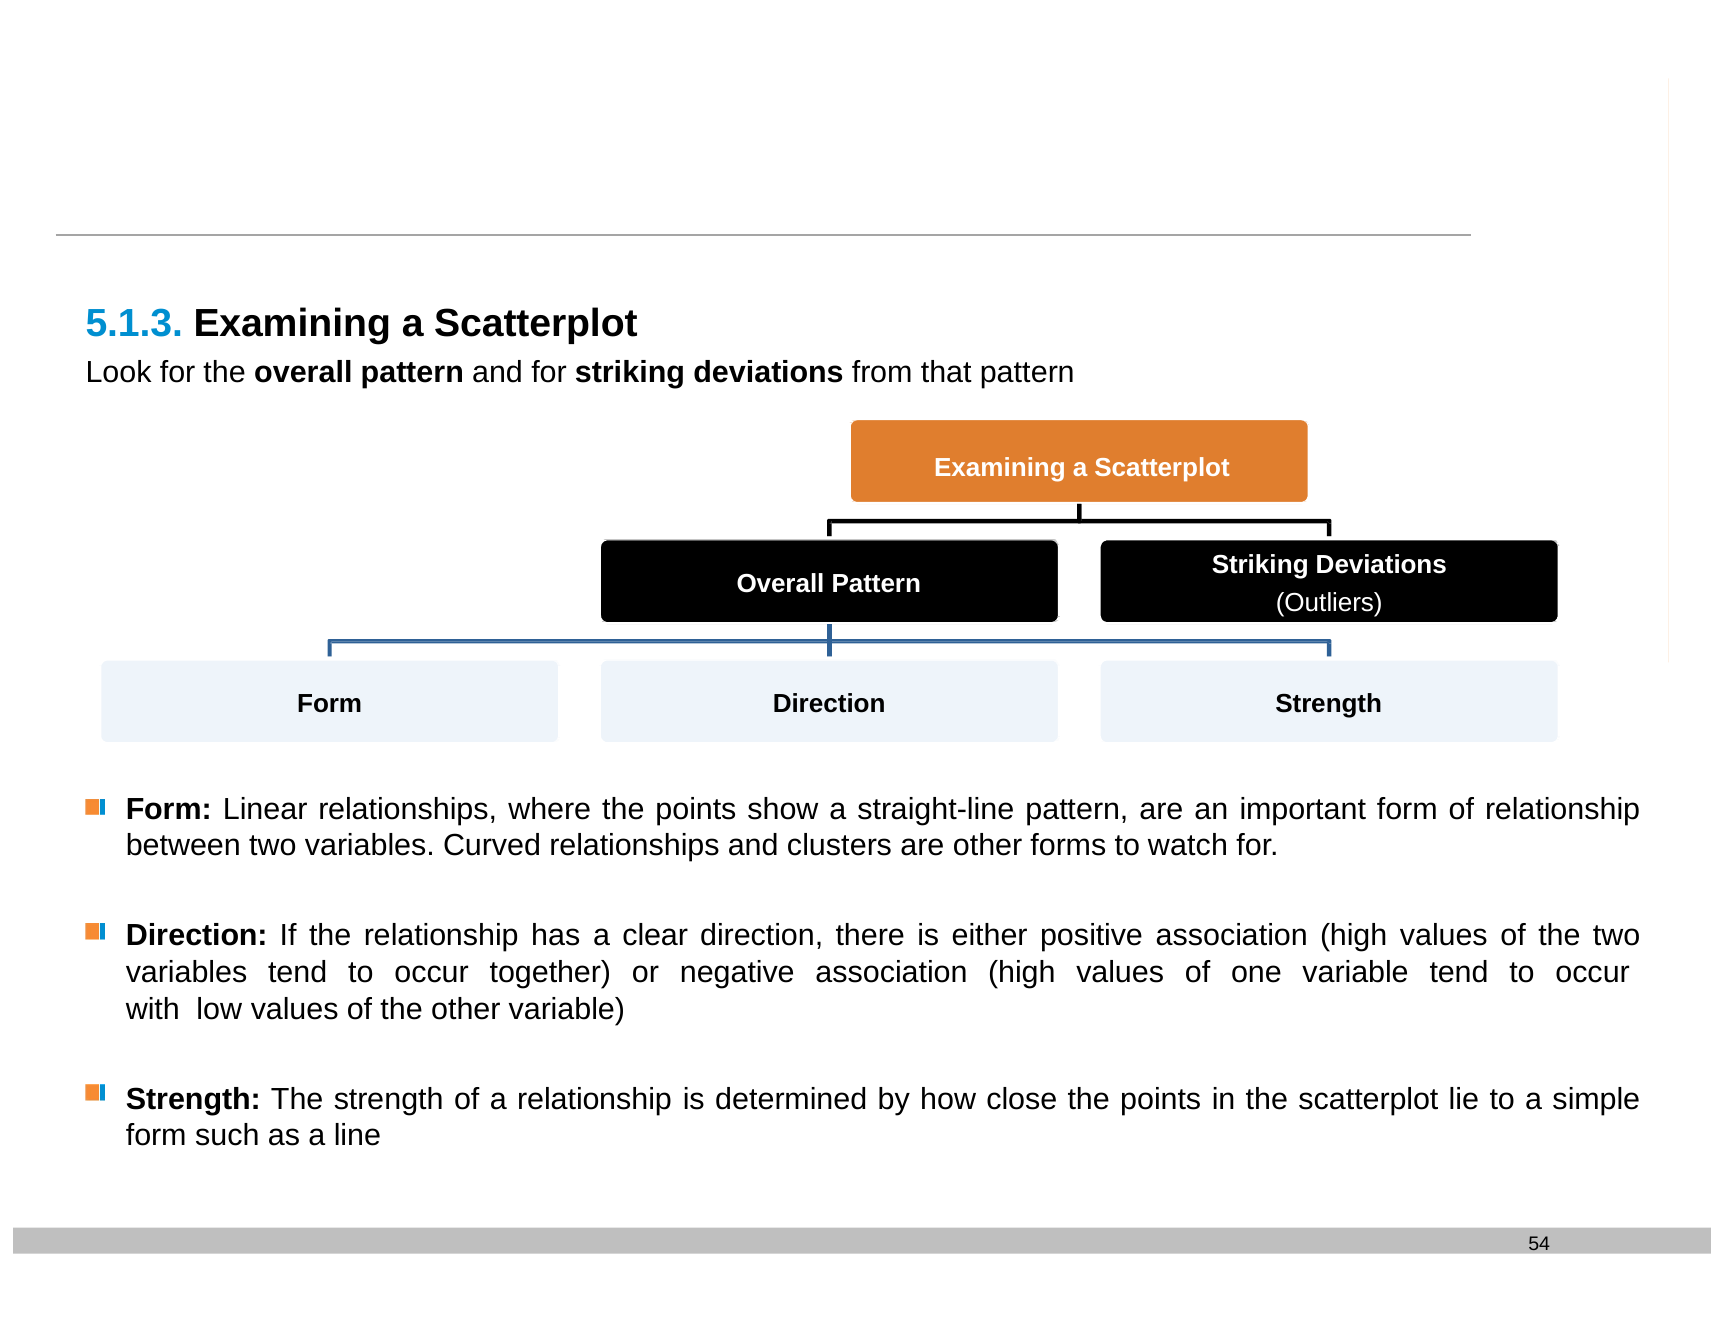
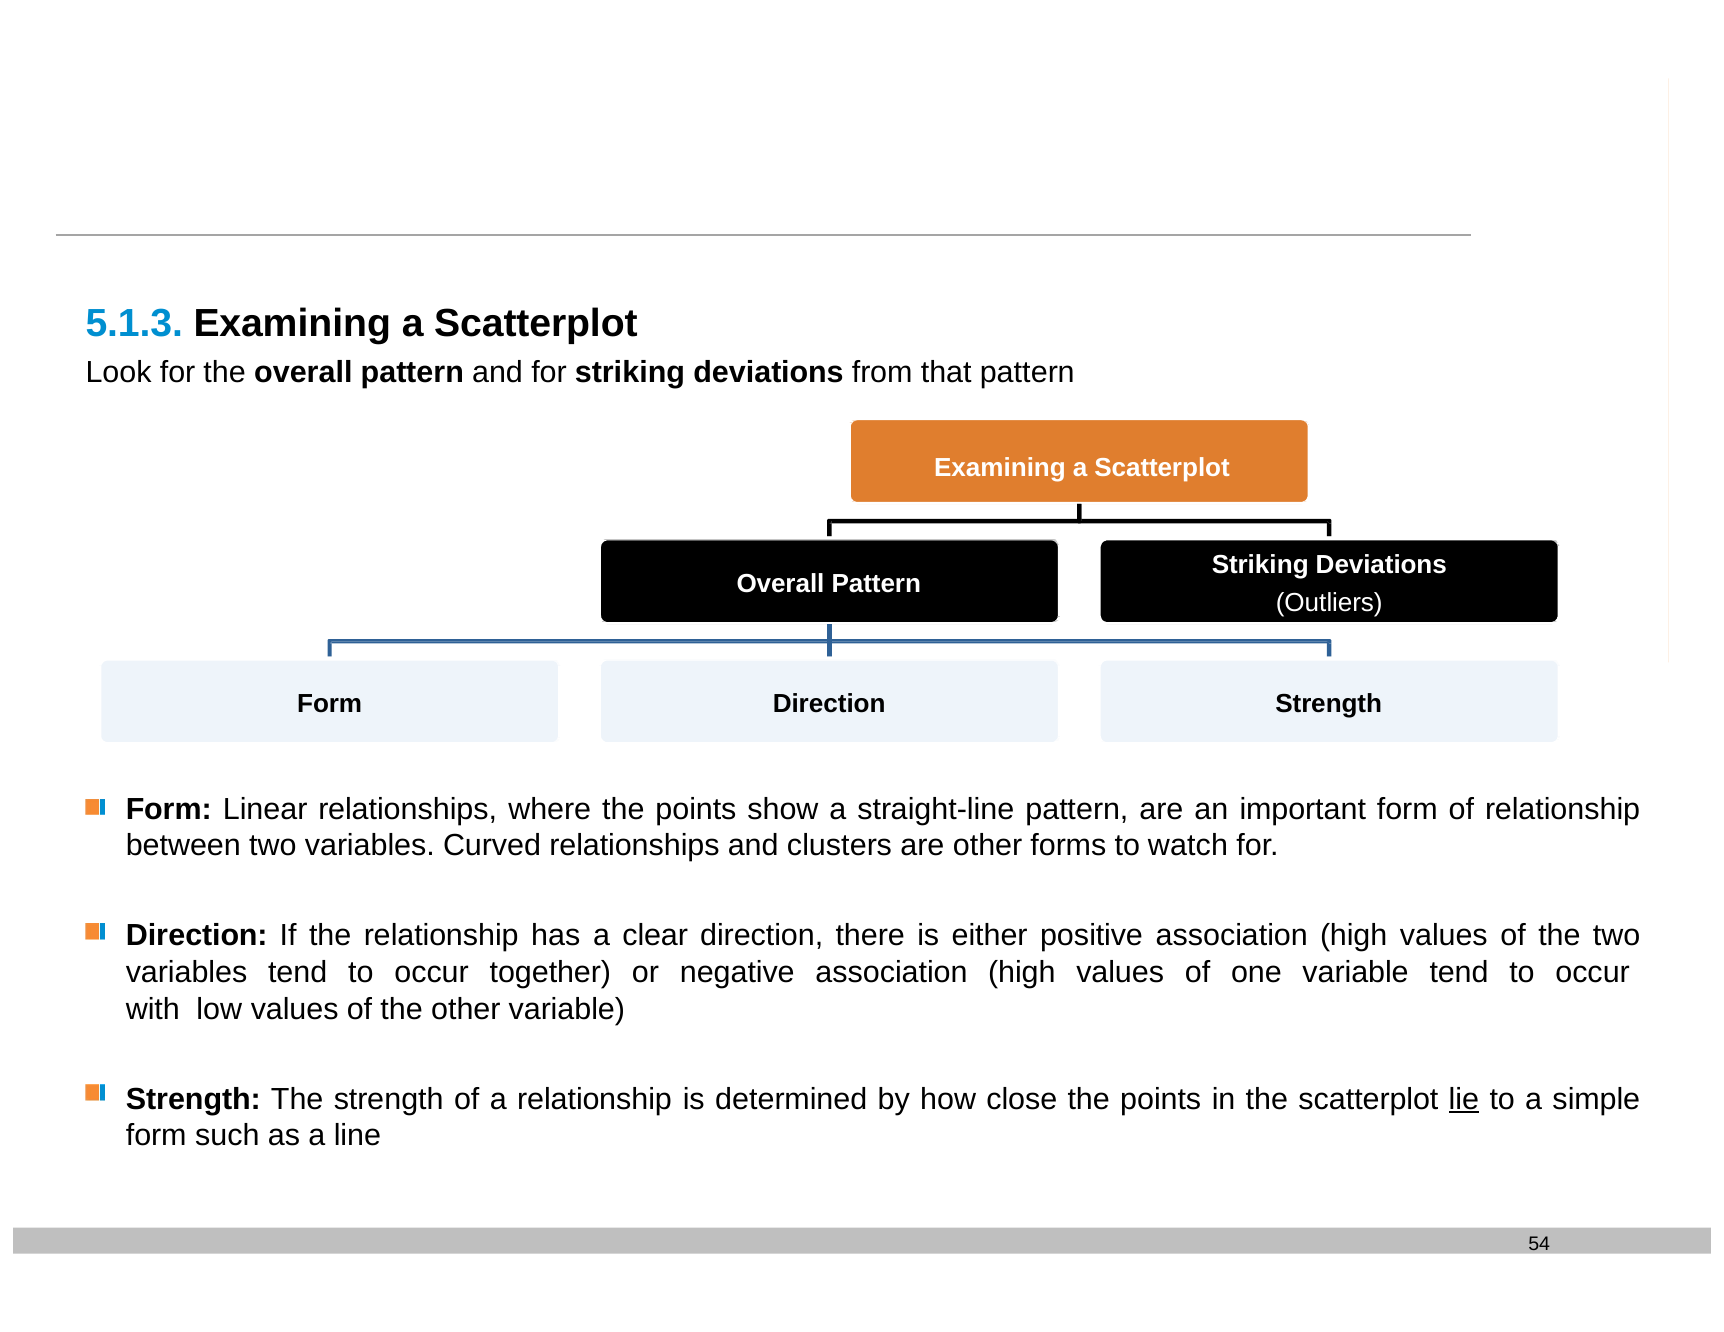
lie underline: none -> present (1464, 1099)
